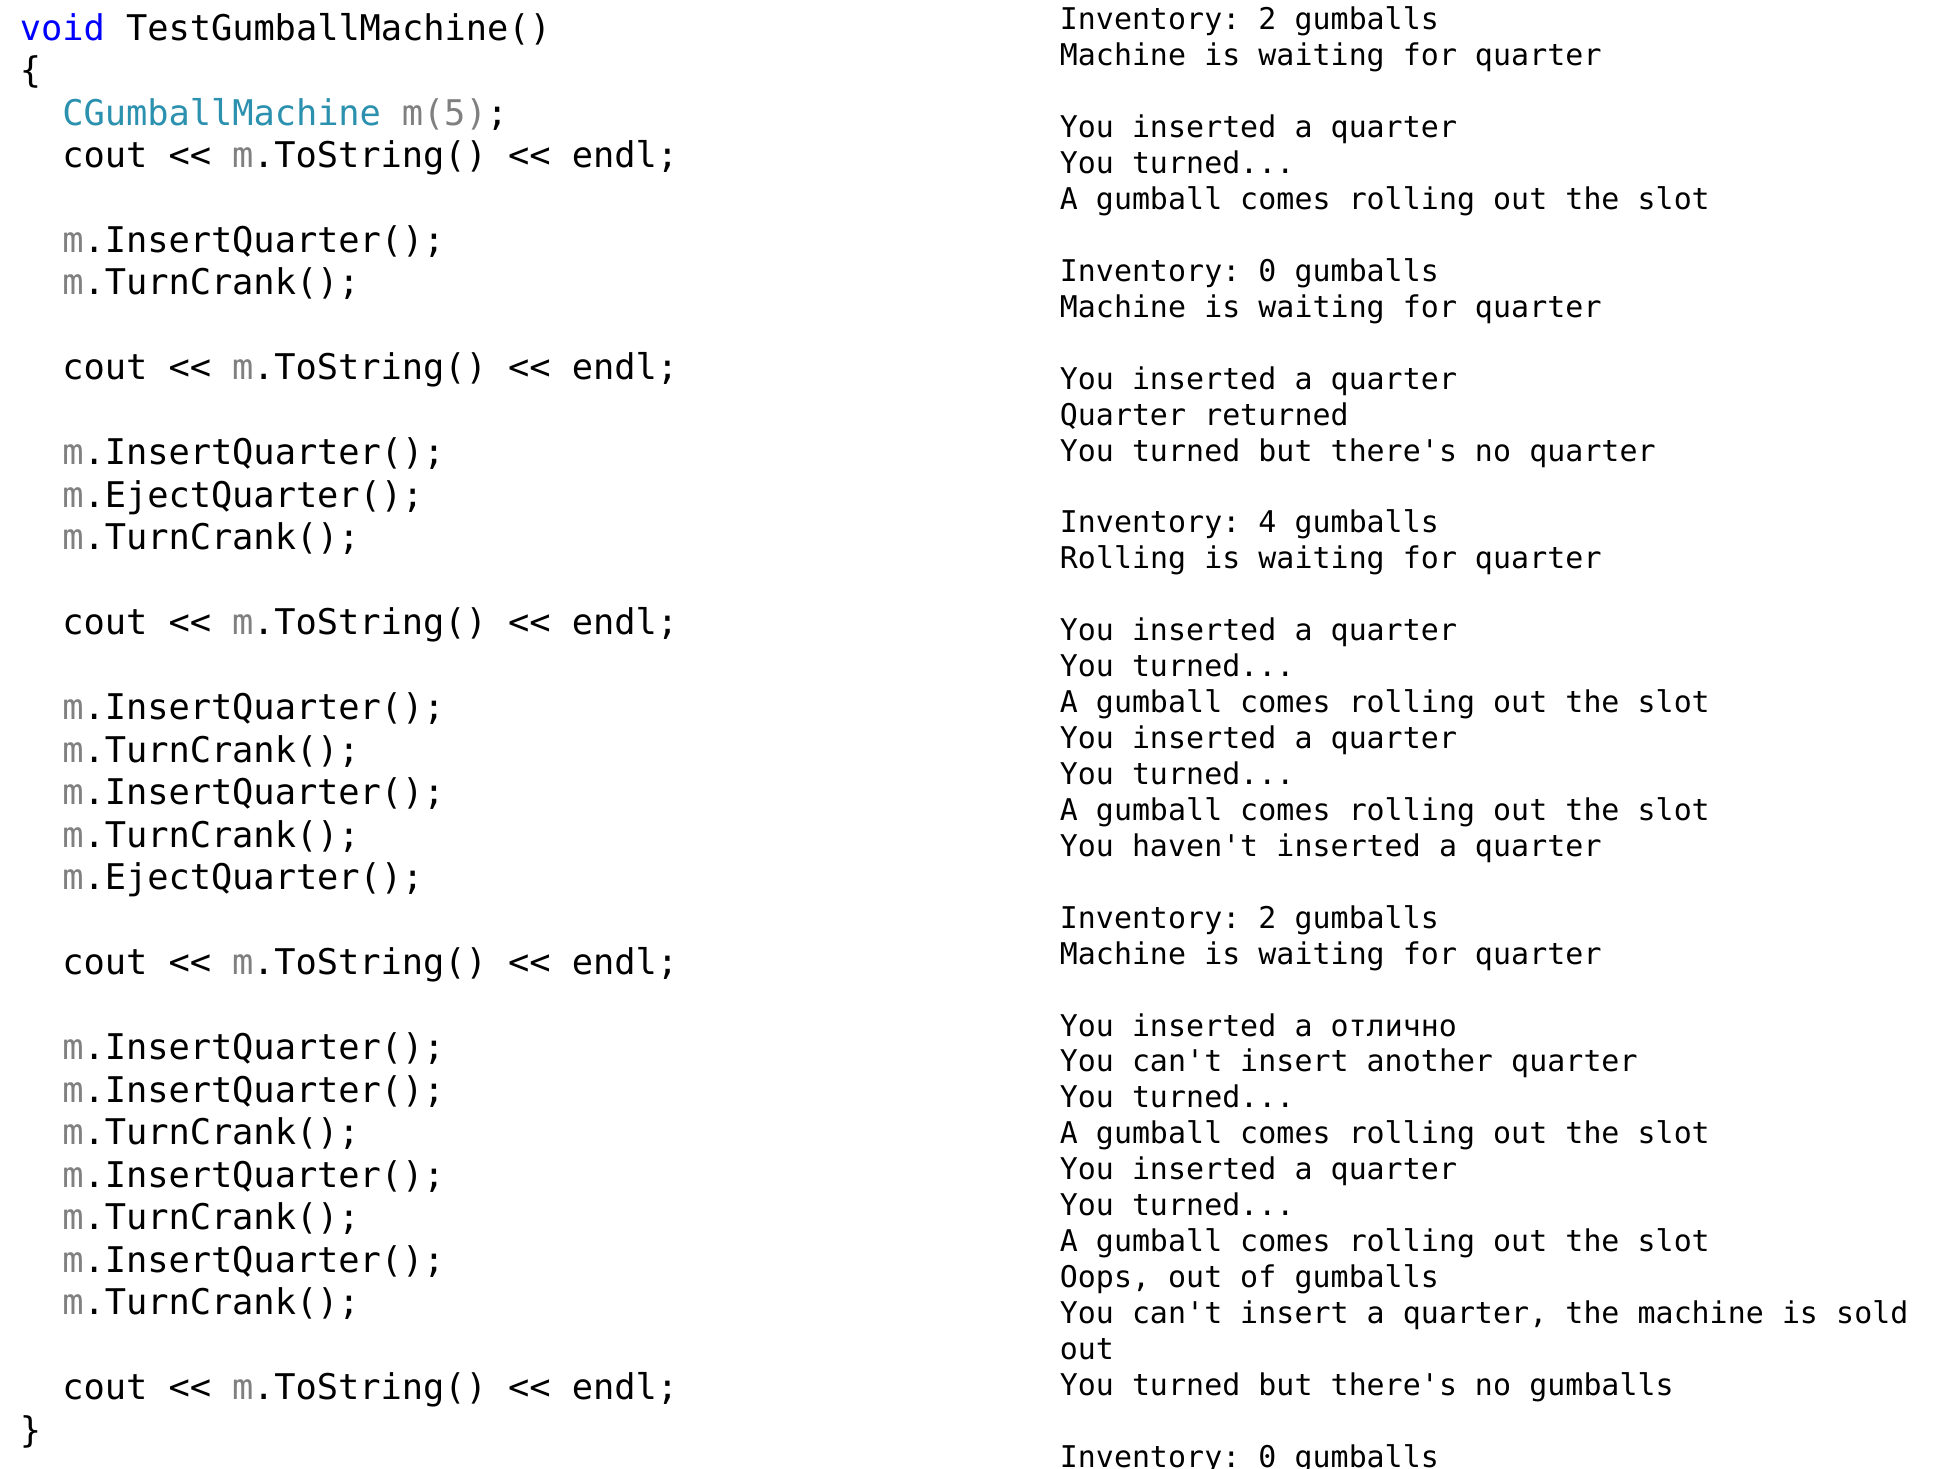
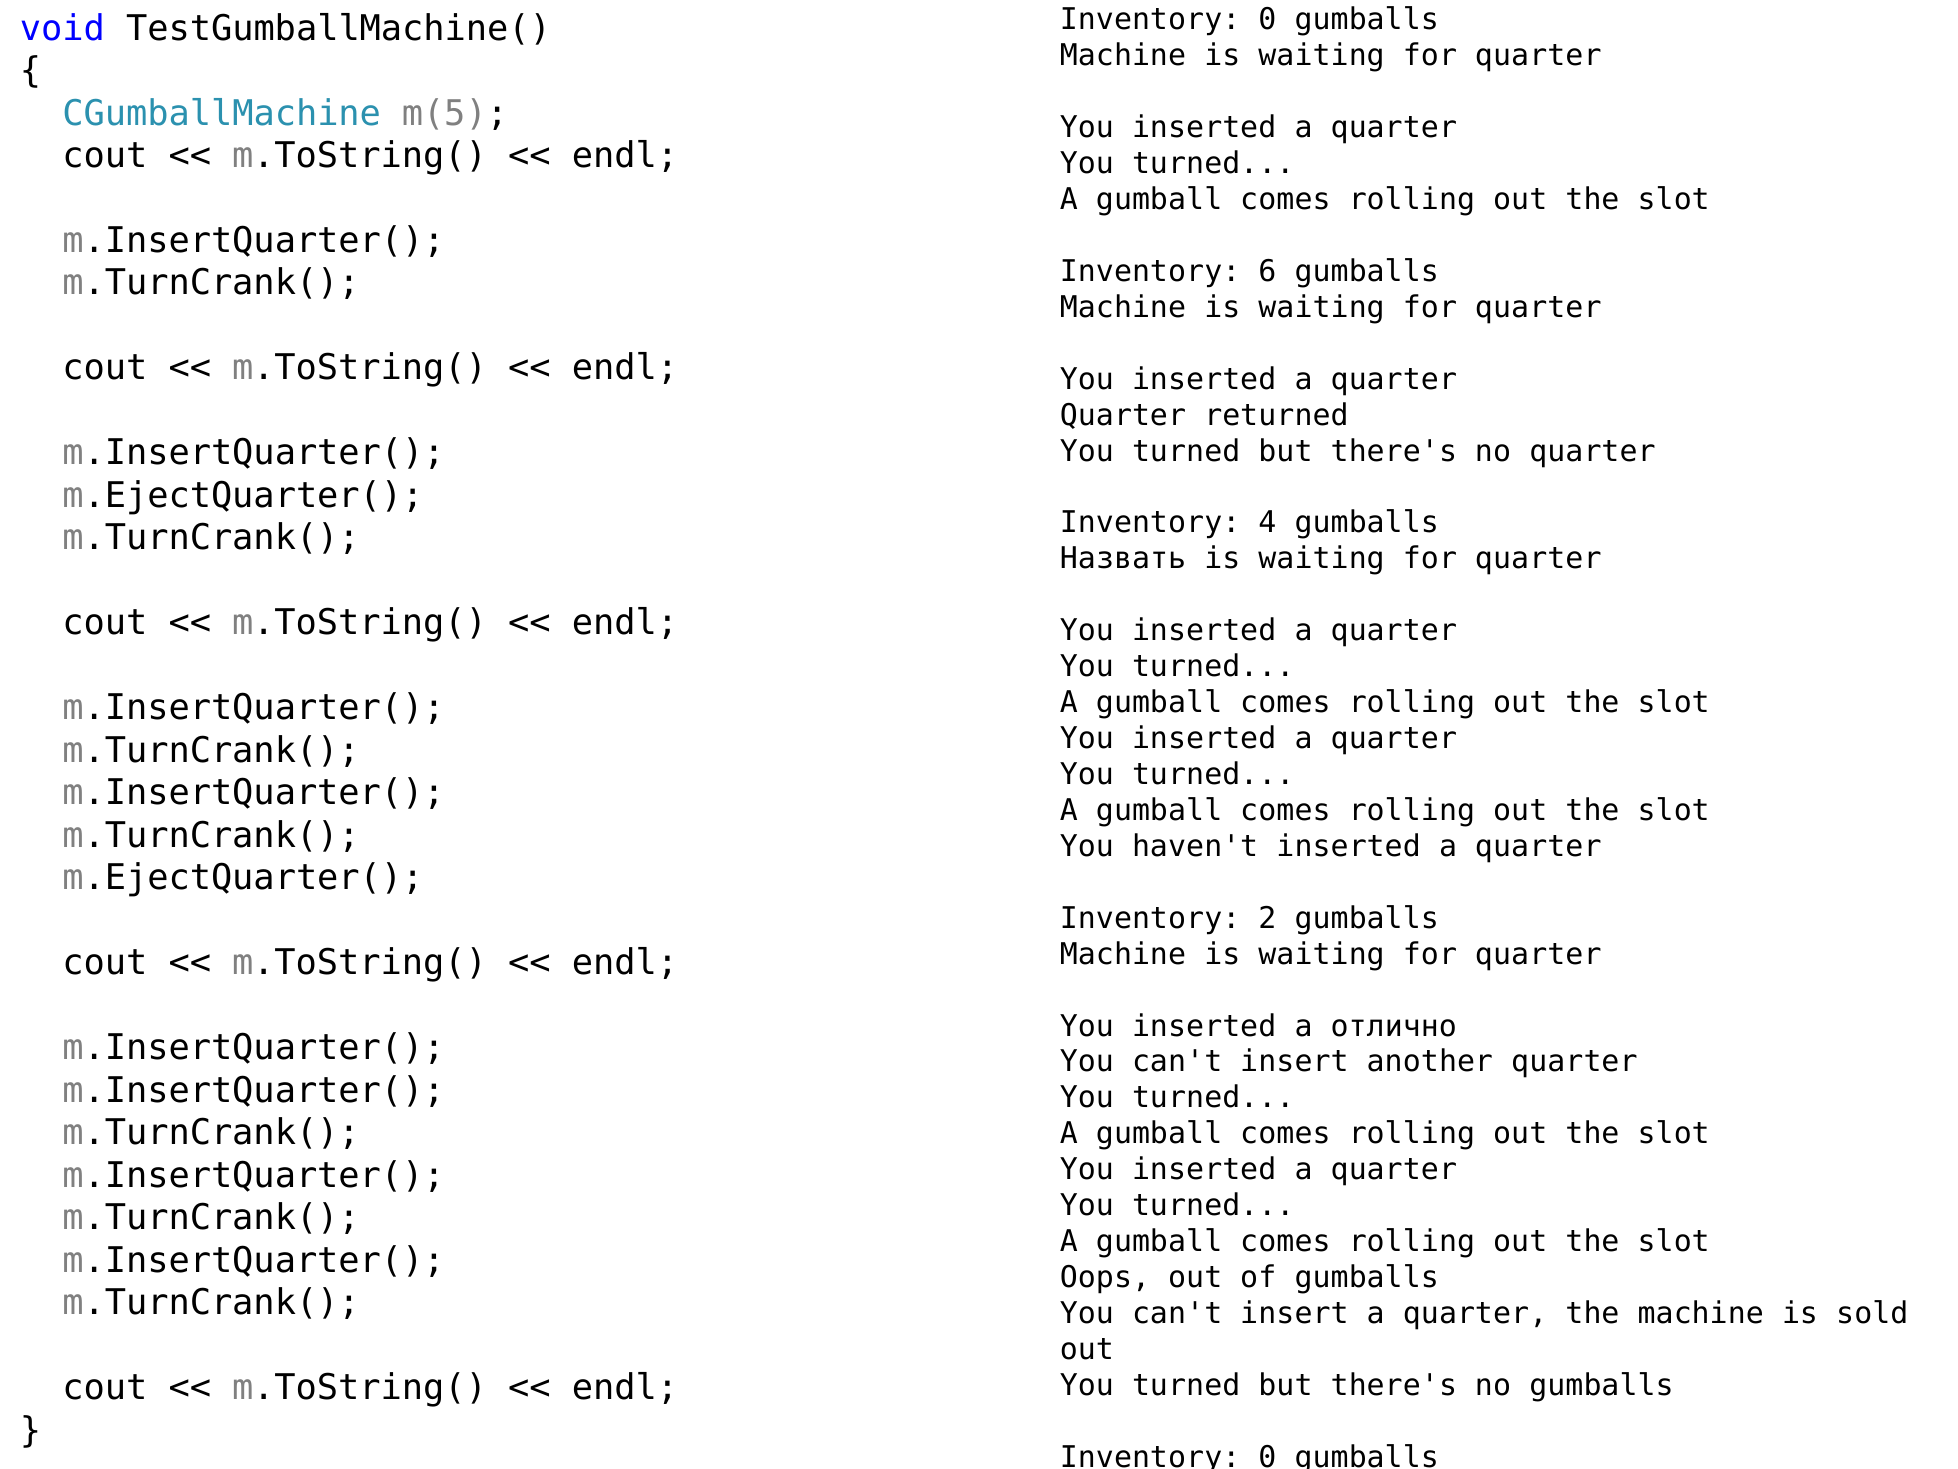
2: 2 -> 0 (1267, 20)
0: 0 -> 6 (1267, 271)
Rolling: Rolling -> Назвать (1123, 559)
